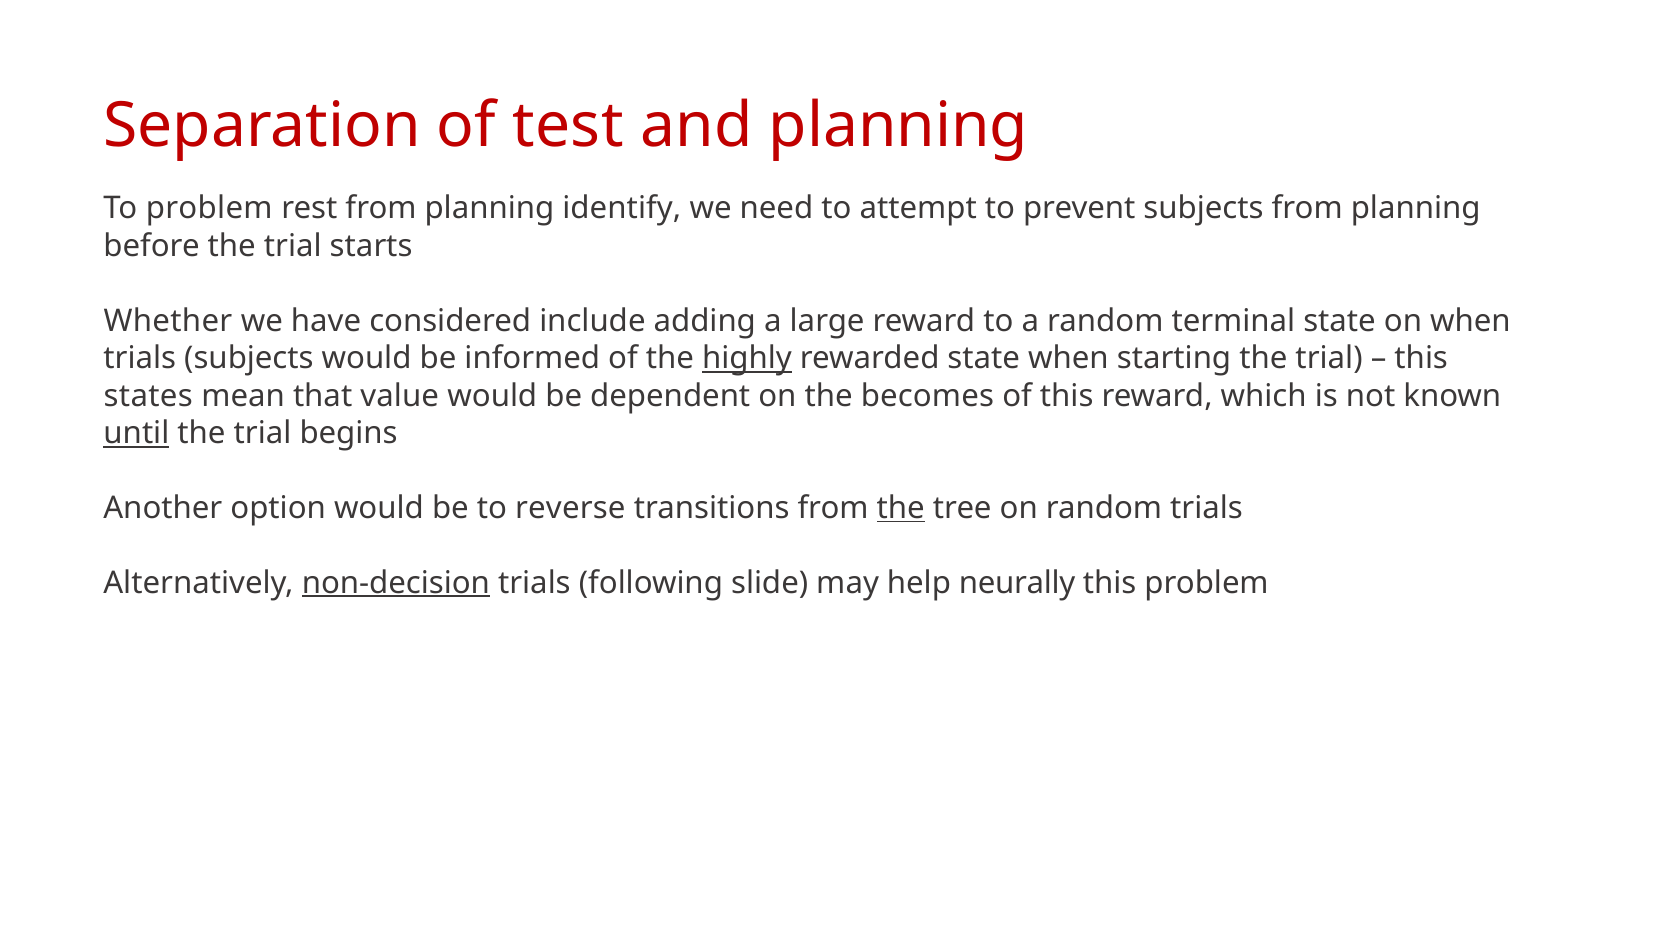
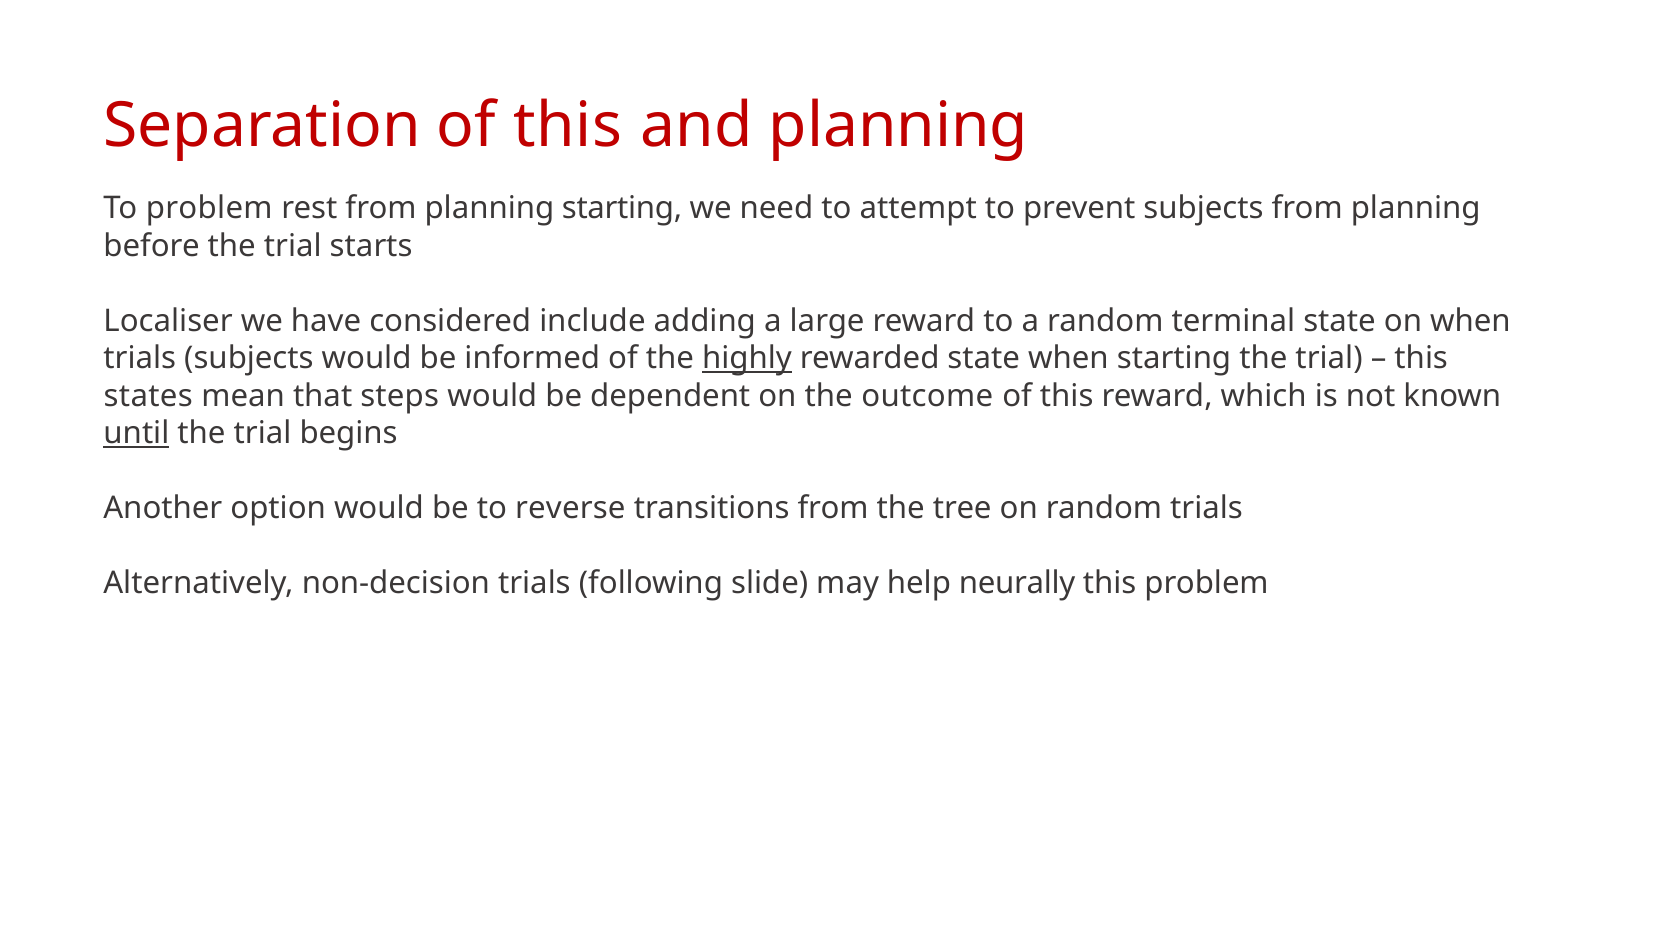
Separation of test: test -> this (568, 125)
planning identify: identify -> starting (622, 209)
Whether: Whether -> Localiser (168, 321)
value: value -> steps (400, 396)
becomes: becomes -> outcome (927, 396)
the underline: present -> none (901, 508)
non-decision underline: present -> none (396, 583)
